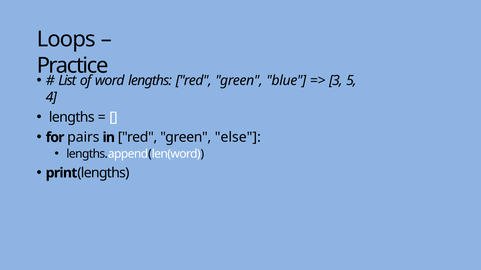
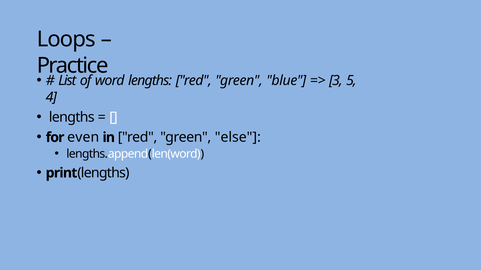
pairs: pairs -> even (83, 138)
